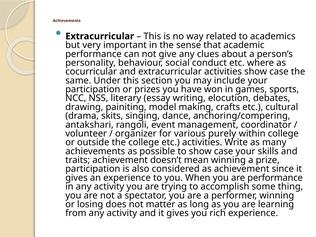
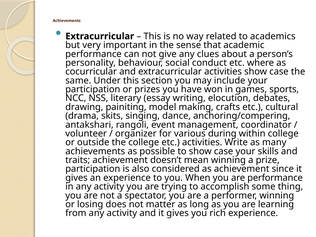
purely: purely -> during (222, 134)
